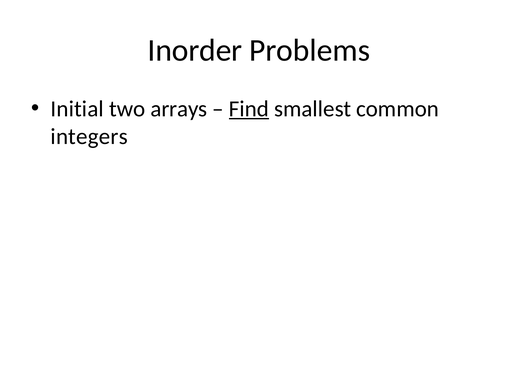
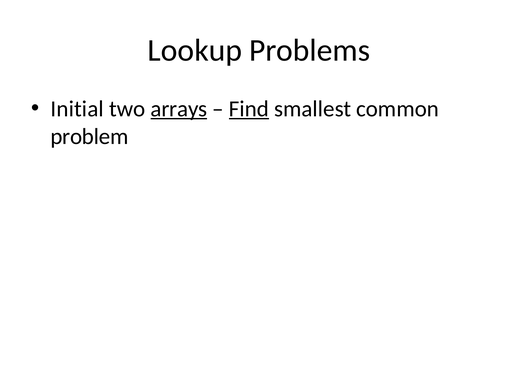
Inorder: Inorder -> Lookup (195, 50)
arrays underline: none -> present (179, 109)
integers: integers -> problem (89, 136)
